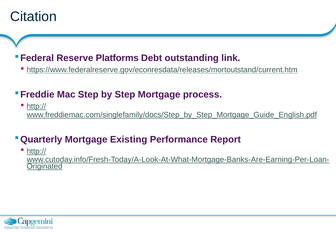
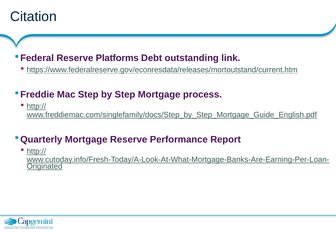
Mortgage Existing: Existing -> Reserve (129, 140)
